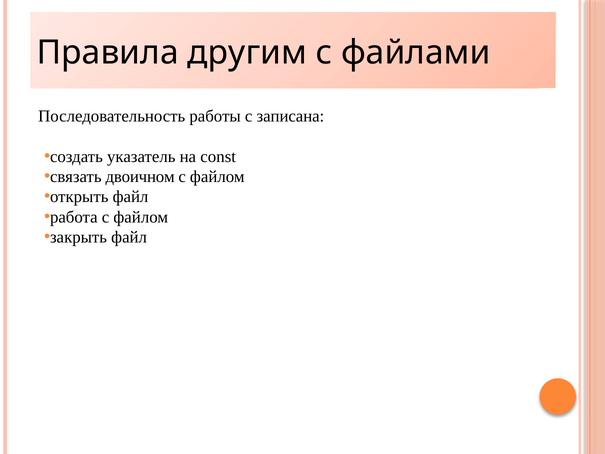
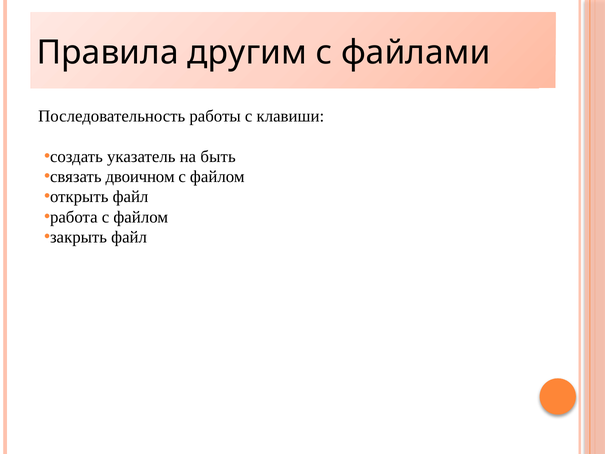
записана: записана -> клавиши (290, 116)
const: const -> быть (218, 156)
